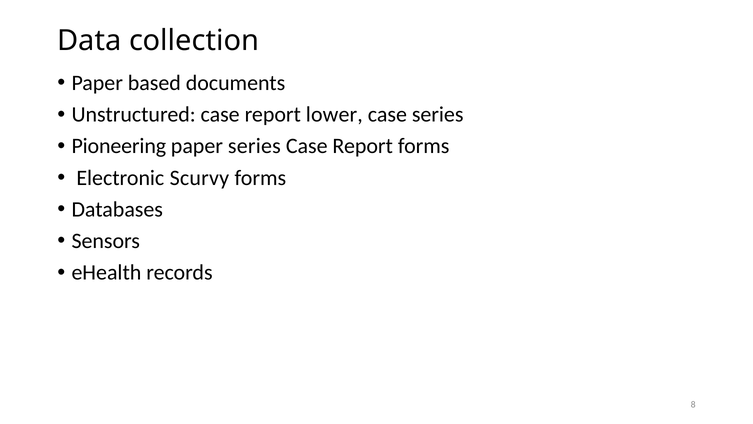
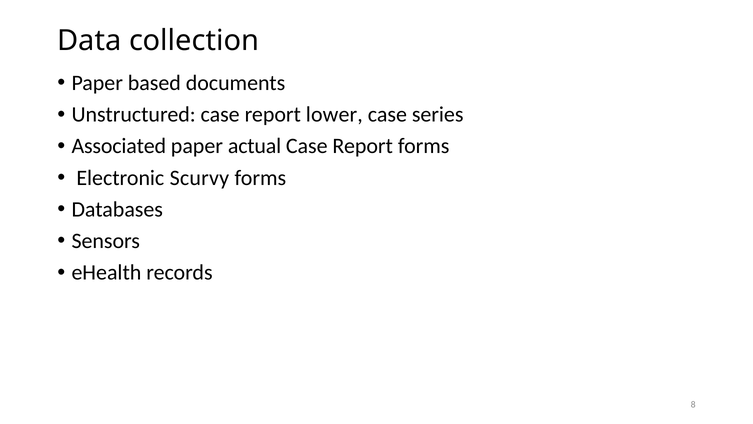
Pioneering: Pioneering -> Associated (119, 146)
paper series: series -> actual (255, 146)
